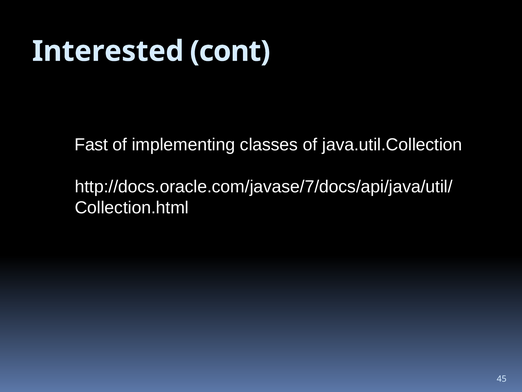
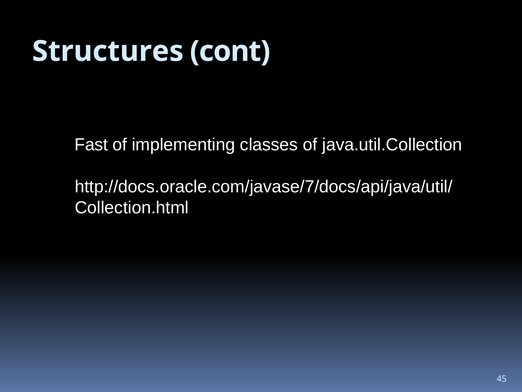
Interested: Interested -> Structures (108, 51)
